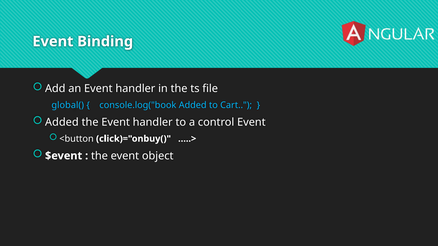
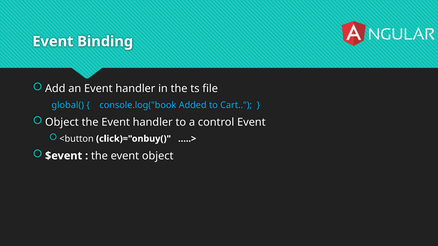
Added: Added -> Object (62, 122)
